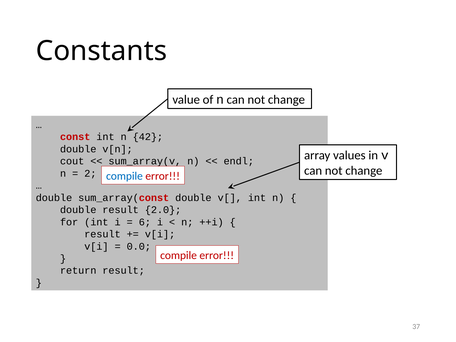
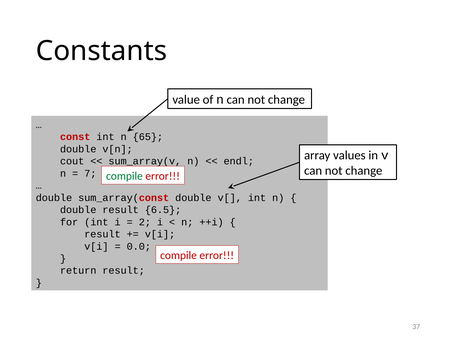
42: 42 -> 65 (148, 137)
2: 2 -> 7 (90, 173)
compile colour: blue -> green (124, 176)
2.0: 2.0 -> 6.5 (163, 210)
6: 6 -> 2 (145, 222)
